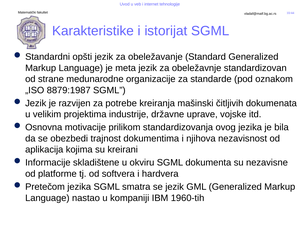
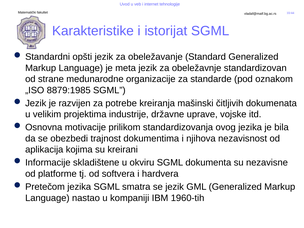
8879:1987: 8879:1987 -> 8879:1985 (69, 90)
